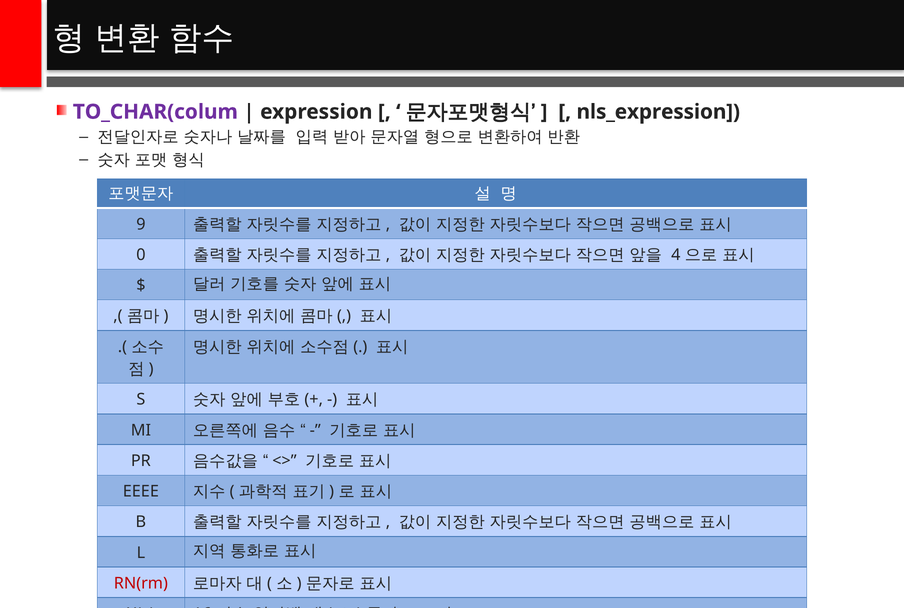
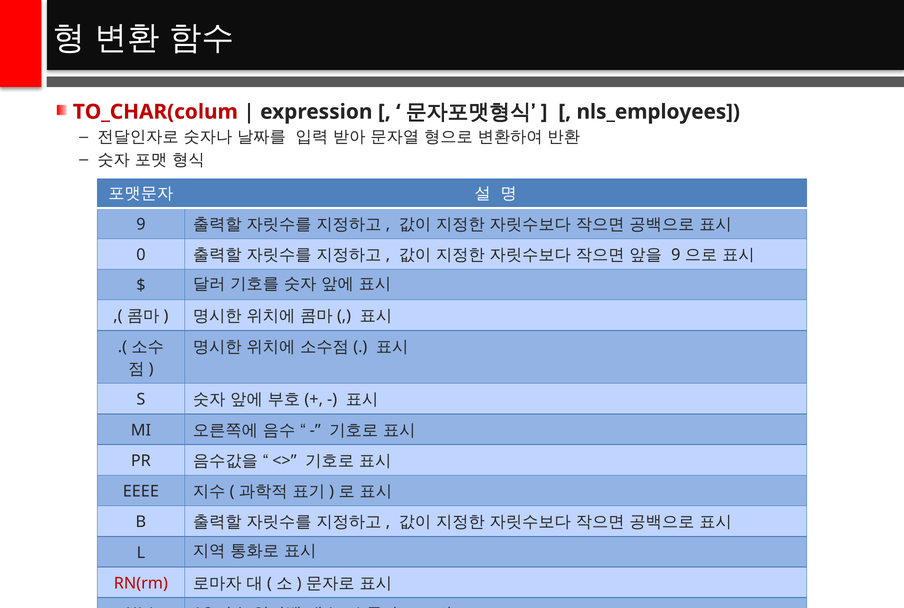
TO_CHAR(colum colour: purple -> red (155, 112)
nls_expression: nls_expression -> nls_employees (658, 112)
4: 4 -> 9 (676, 255)
